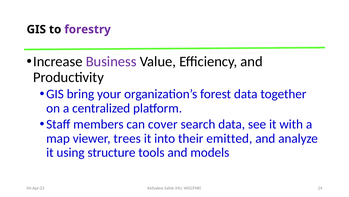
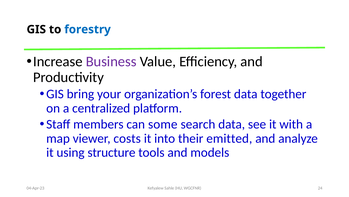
forestry colour: purple -> blue (88, 29)
cover: cover -> some (163, 124)
trees: trees -> costs (127, 138)
